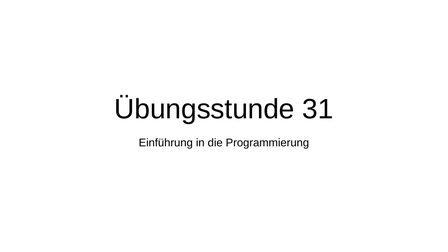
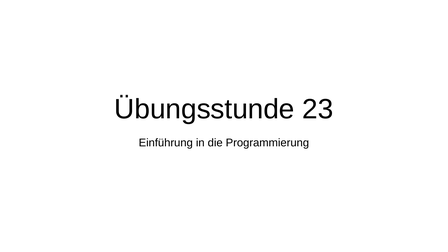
31: 31 -> 23 (318, 109)
